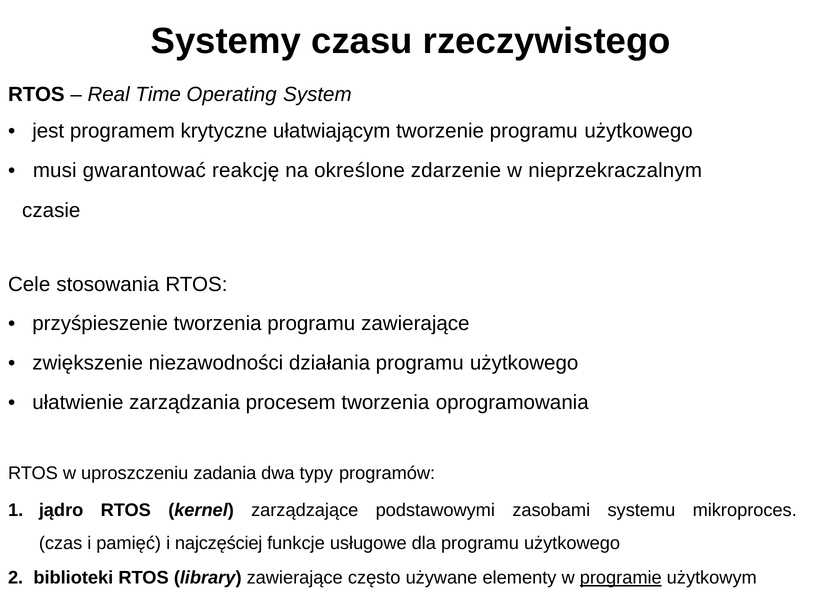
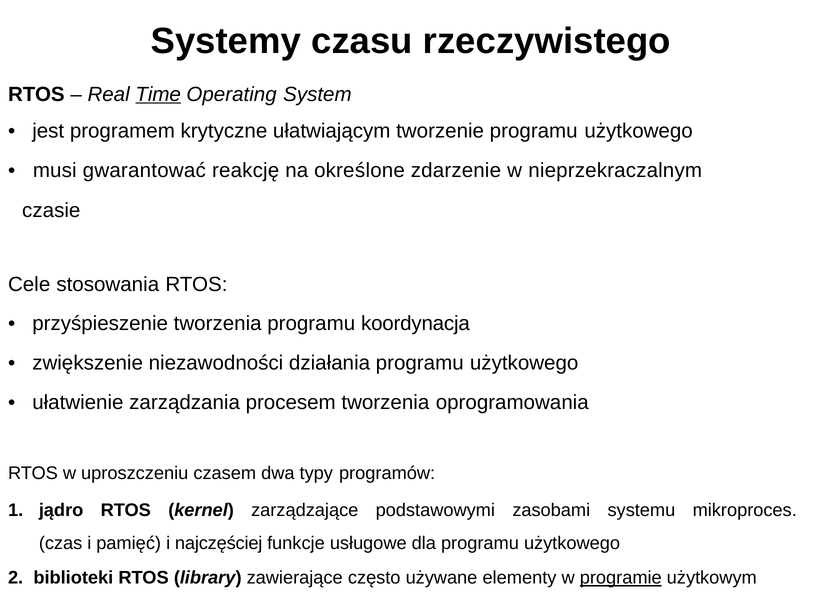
Time underline: none -> present (158, 94)
programu zawierające: zawierające -> koordynacja (415, 324)
zadania: zadania -> czasem (225, 474)
